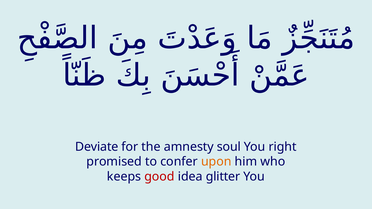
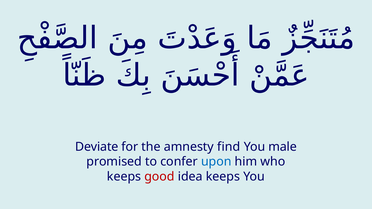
soul: soul -> find (229, 147)
right: right -> male (283, 147)
upon colour: orange -> blue (216, 162)
idea glitter: glitter -> keeps (223, 177)
